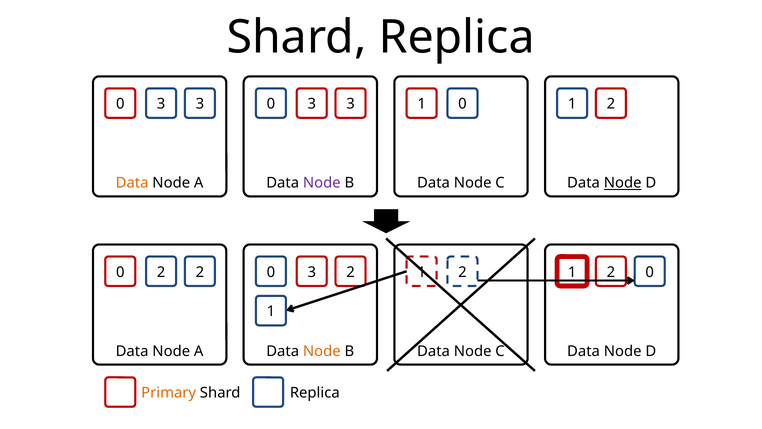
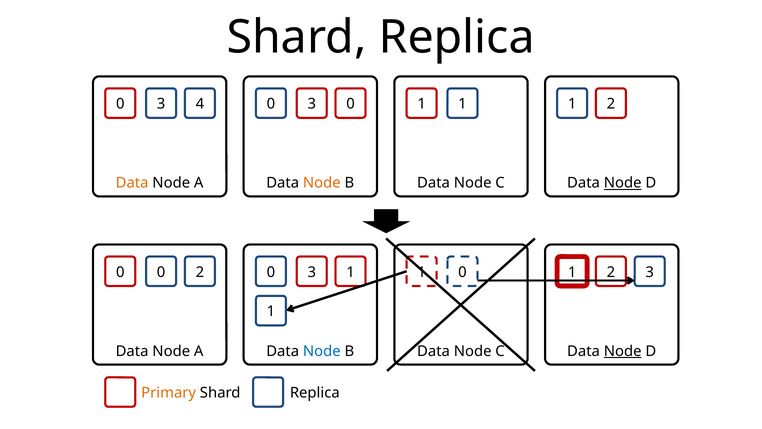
3: 3 -> 4 (200, 104)
3: 3 -> 0 (351, 104)
1 0: 0 -> 1 (462, 104)
Node colour: purple -> orange (322, 183)
0 2: 2 -> 0 (161, 272)
0 3 2: 2 -> 1 (351, 272)
2: 2 -> 0 (462, 272)
2 0: 0 -> 3 (650, 272)
Node colour: orange -> blue (322, 351)
Node underline: none -> present (623, 351)
